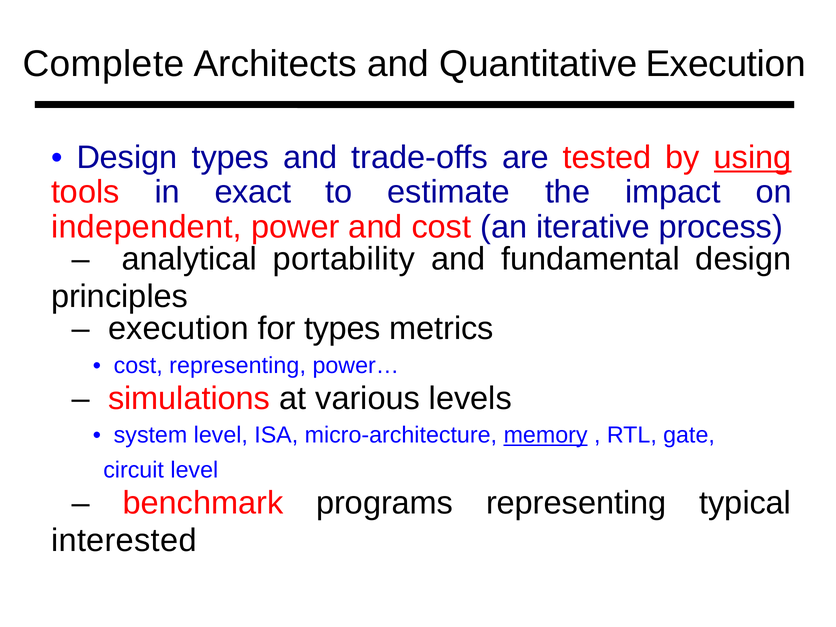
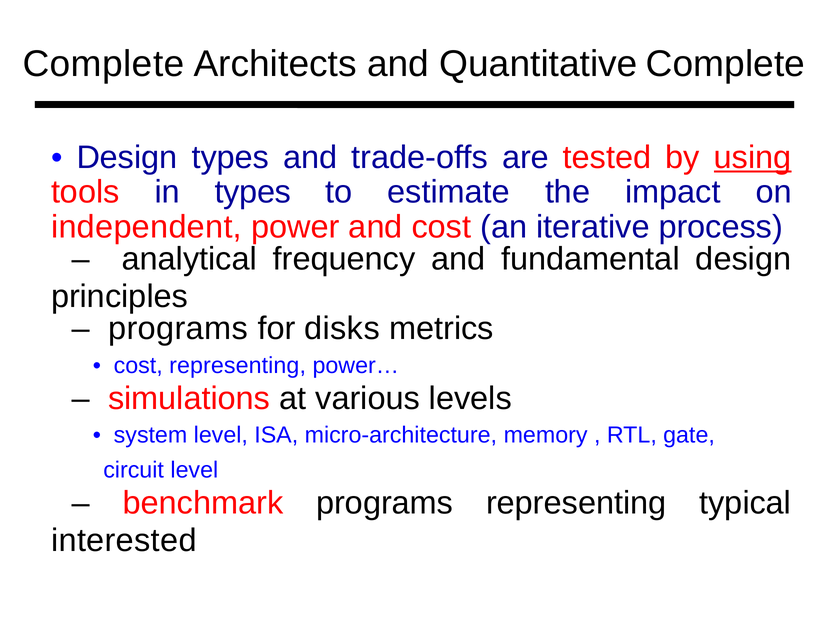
Quantitative Execution: Execution -> Complete (725, 64)
in exact: exact -> types (253, 192)
portability: portability -> frequency (344, 259)
execution: execution -> programs (178, 329)
for types: types -> disks (342, 329)
memory underline: present -> none (546, 435)
